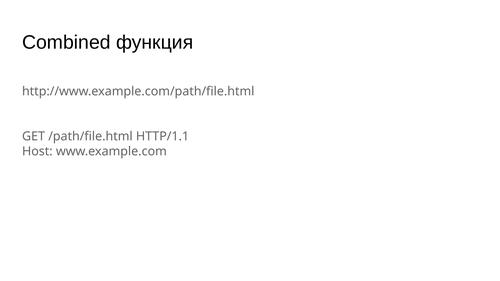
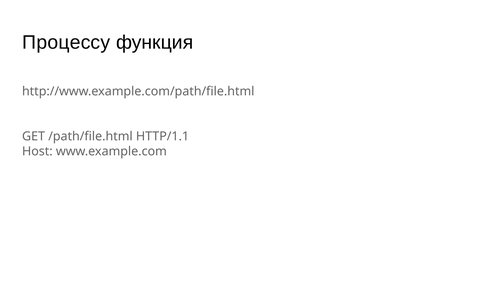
Combined: Combined -> Процессу (66, 42)
